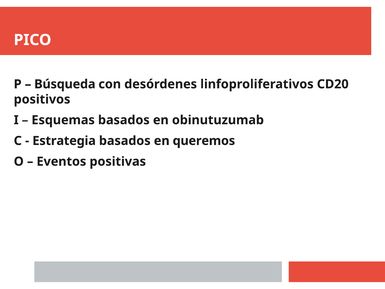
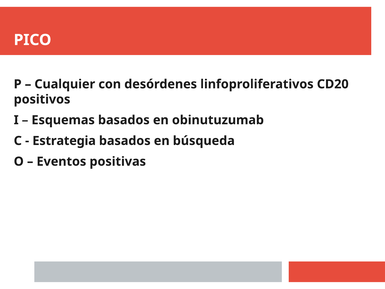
Búsqueda: Búsqueda -> Cualquier (65, 84)
queremos: queremos -> búsqueda (204, 141)
